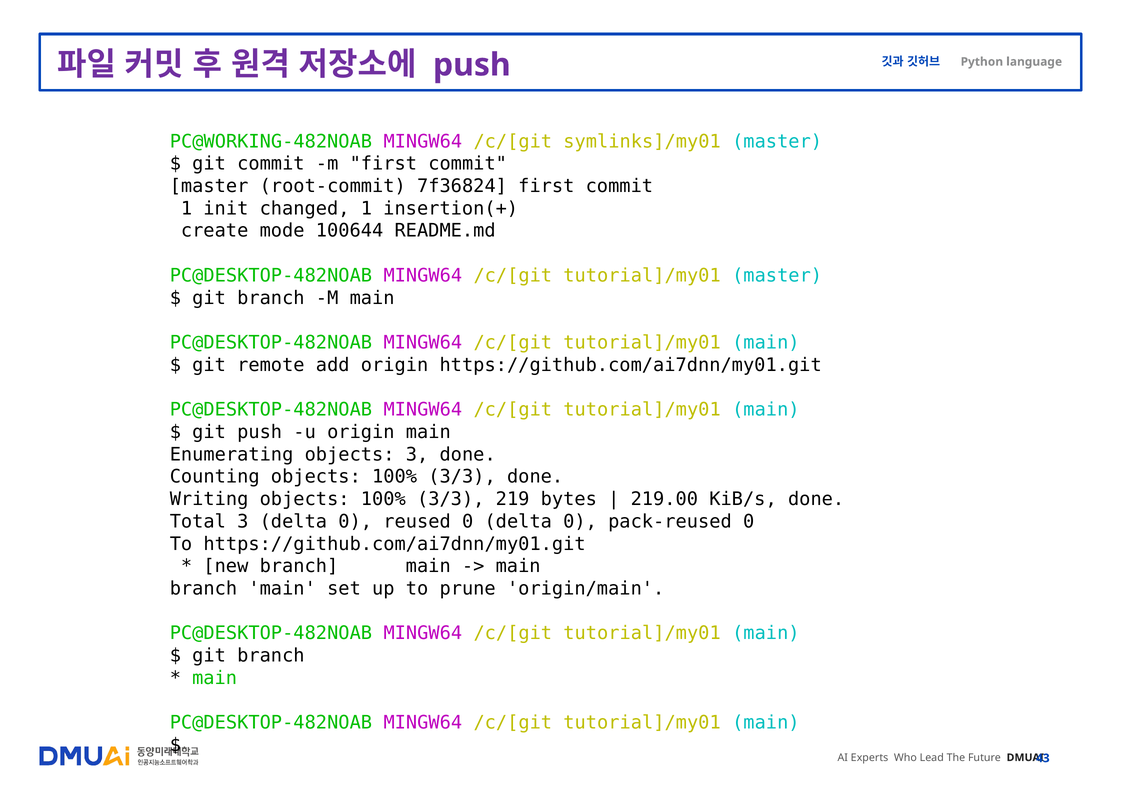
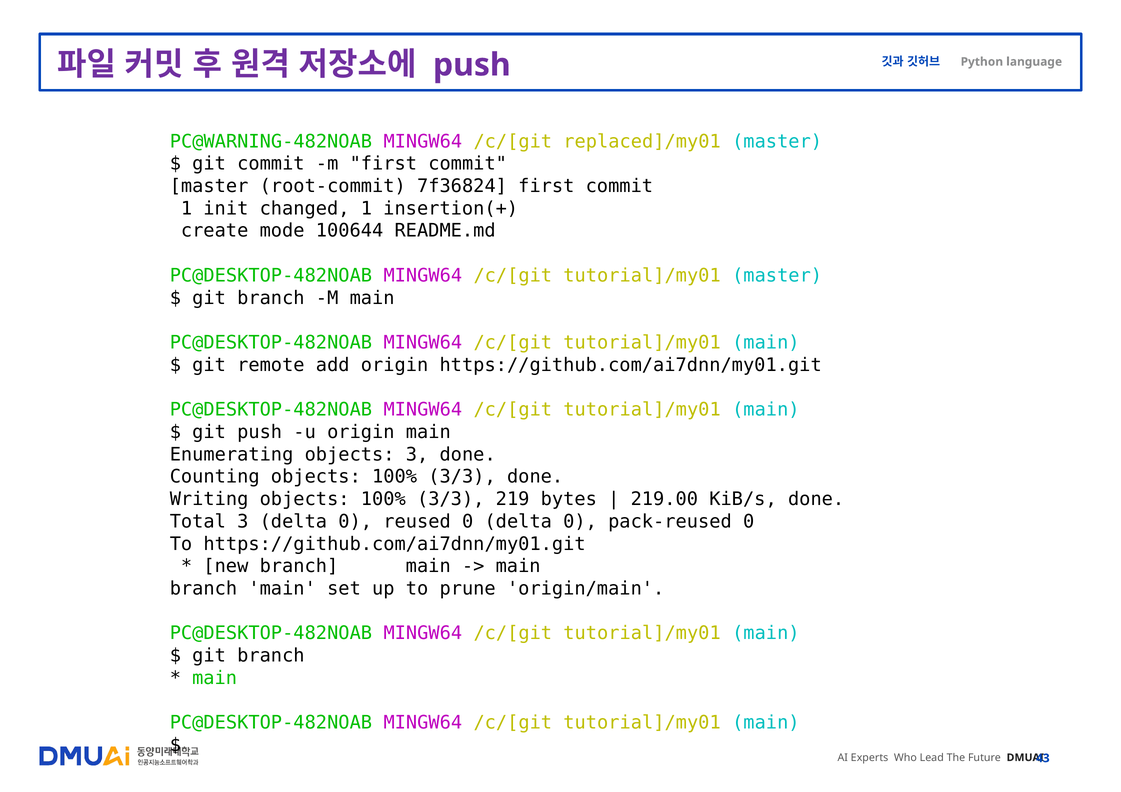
PC@WORKING-482NOAB: PC@WORKING-482NOAB -> PC@WARNING-482NOAB (271, 142)
symlinks]/my01: symlinks]/my01 -> replaced]/my01 (642, 142)
